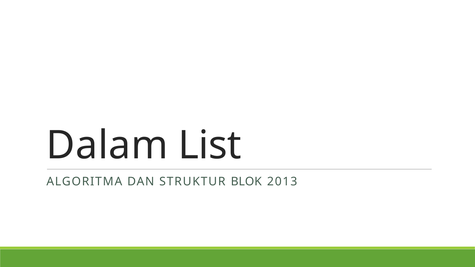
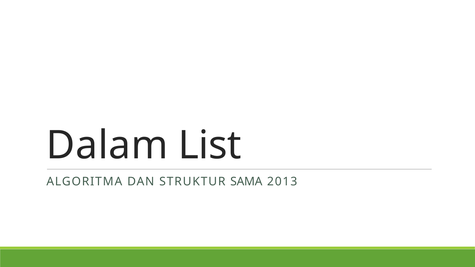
BLOK: BLOK -> SAMA (246, 182)
